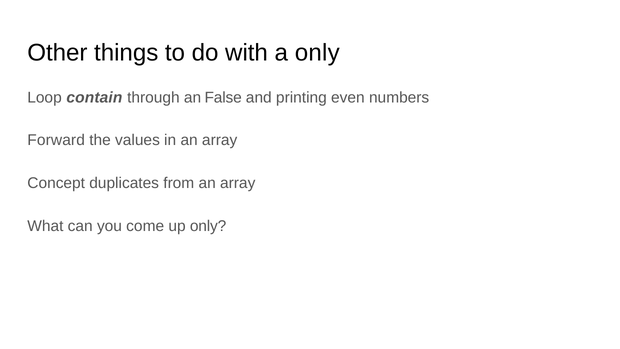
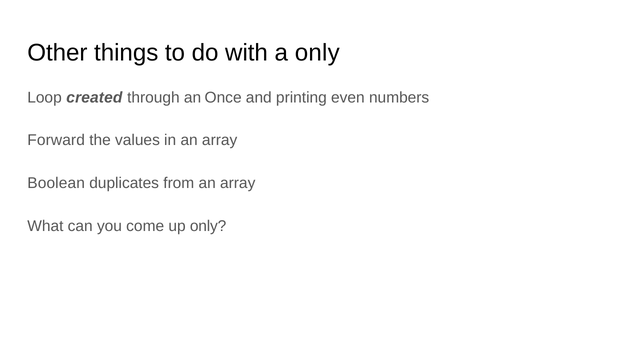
contain: contain -> created (94, 98)
False: False -> Once (223, 98)
Concept: Concept -> Boolean (56, 183)
